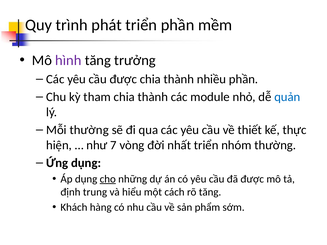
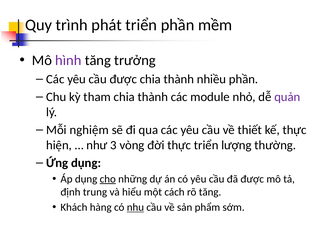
quản colour: blue -> purple (287, 97)
Mỗi thường: thường -> nghiệm (89, 130)
7: 7 -> 3 (113, 145)
đời nhất: nhất -> thực (179, 145)
nhóm: nhóm -> lượng (236, 145)
nhu underline: none -> present (135, 208)
